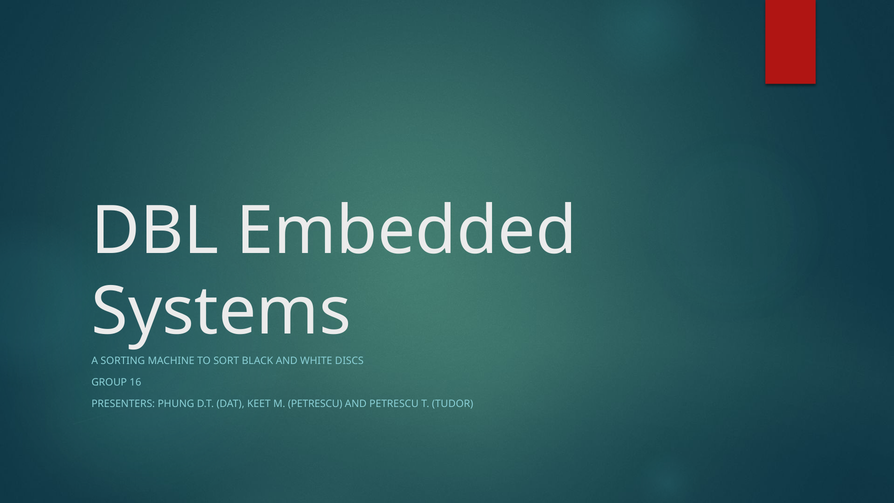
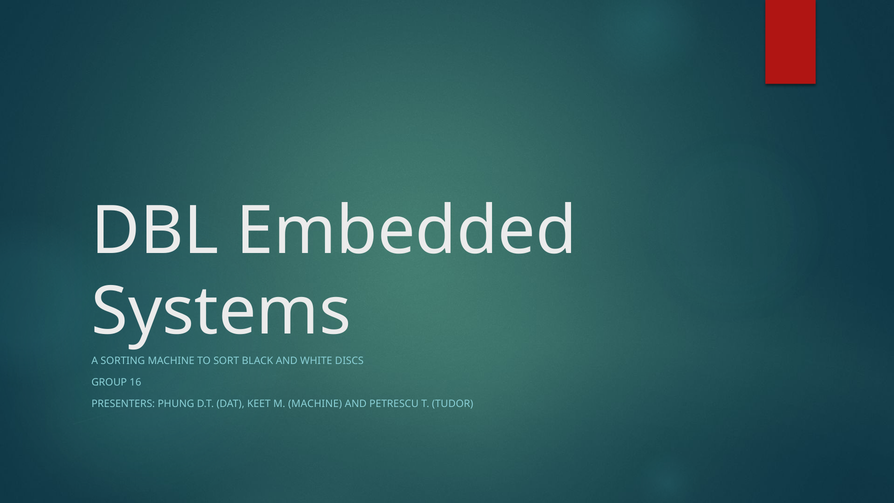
M PETRESCU: PETRESCU -> MACHINE (315, 404)
